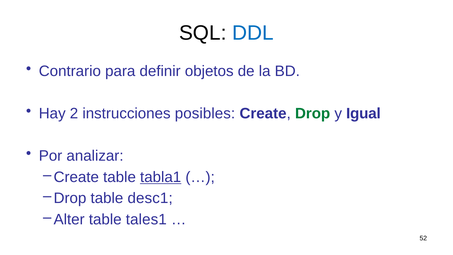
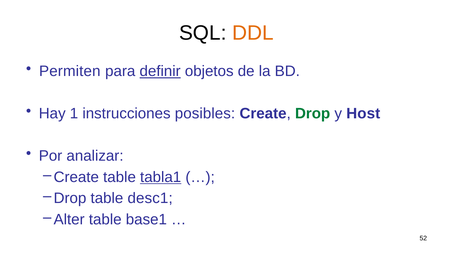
DDL colour: blue -> orange (253, 33)
Contrario: Contrario -> Permiten (70, 71)
definir underline: none -> present (160, 71)
2: 2 -> 1 (74, 114)
Igual: Igual -> Host (363, 114)
tales1: tales1 -> base1 (146, 219)
